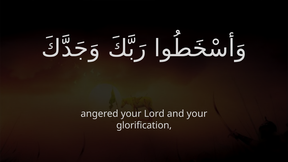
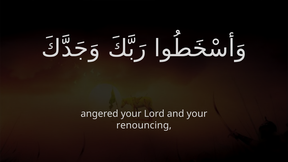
glorification: glorification -> renouncing (144, 125)
